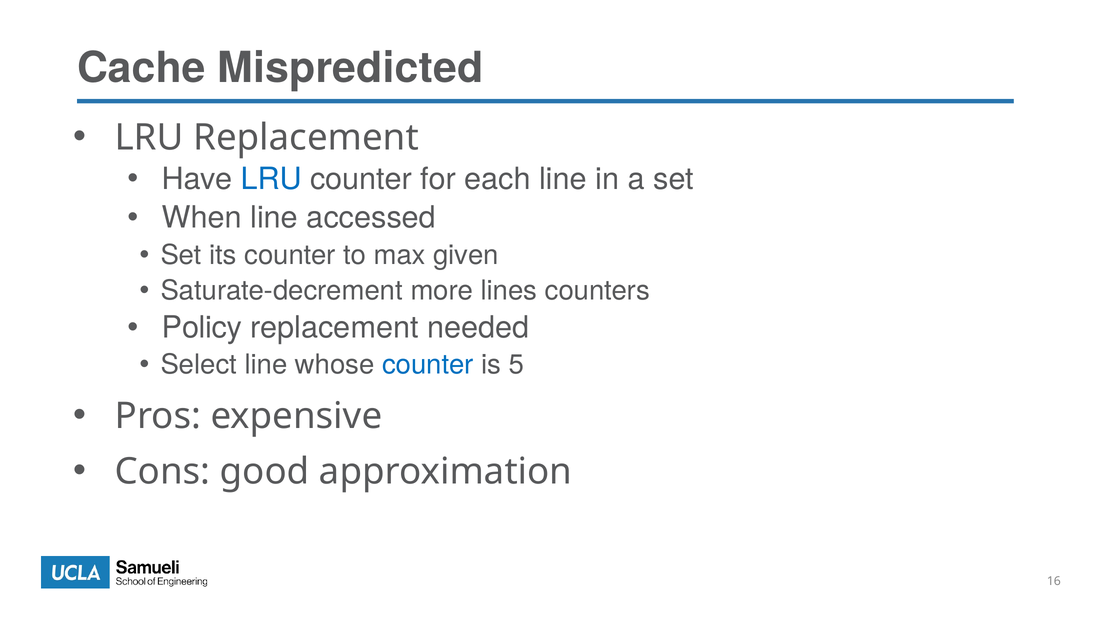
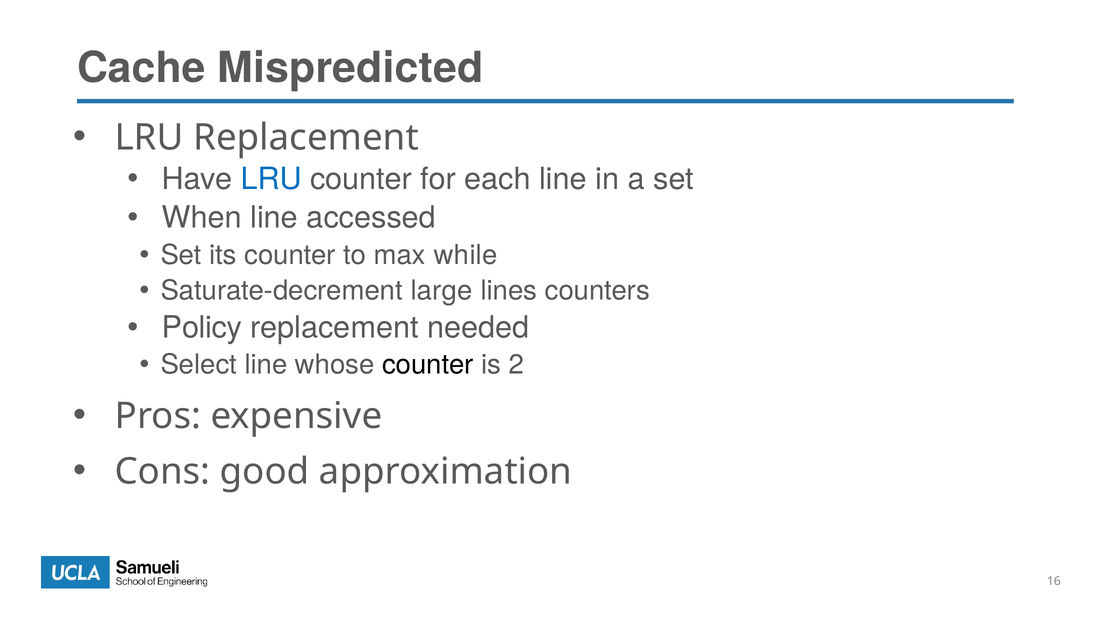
given: given -> while (466, 255)
more: more -> large (442, 290)
counter colour: blue -> black (428, 365)
5: 5 -> 2 (516, 365)
